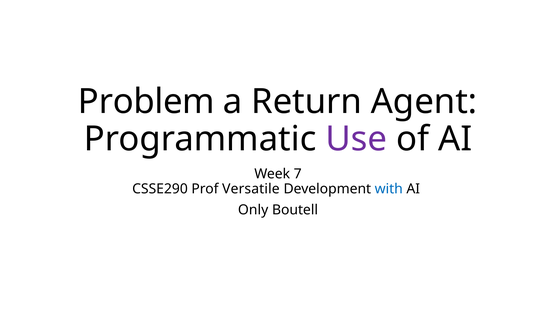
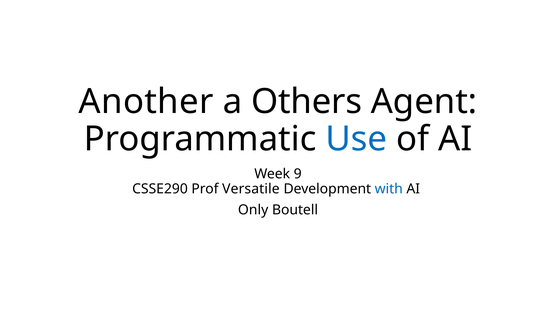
Problem: Problem -> Another (146, 101)
Return: Return -> Others (307, 101)
Use colour: purple -> blue (356, 139)
7: 7 -> 9 (298, 174)
